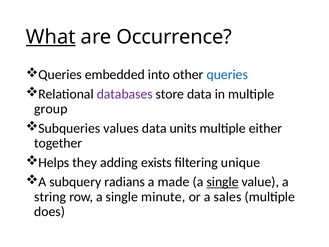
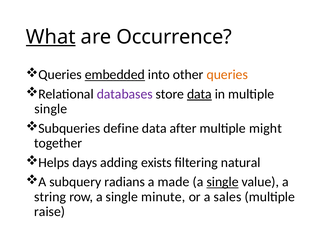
embedded underline: none -> present (115, 75)
queries colour: blue -> orange (227, 75)
data underline: none -> present (199, 94)
group: group -> single (51, 109)
values: values -> define (121, 128)
units: units -> after (183, 128)
either: either -> might (265, 128)
they: they -> days (85, 162)
unique: unique -> natural (241, 162)
does: does -> raise (50, 211)
